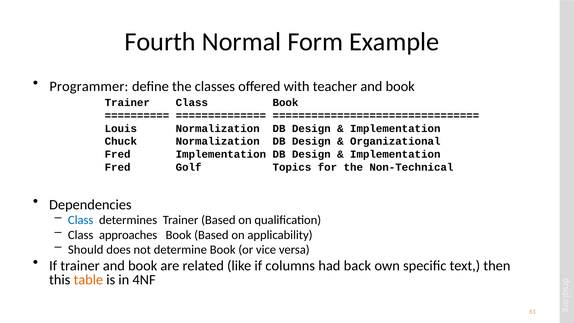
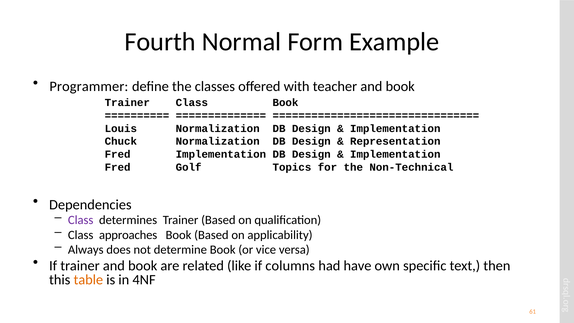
Organizational: Organizational -> Representation (395, 141)
Class colour: blue -> purple (81, 220)
Should: Should -> Always (86, 249)
back: back -> have (357, 266)
